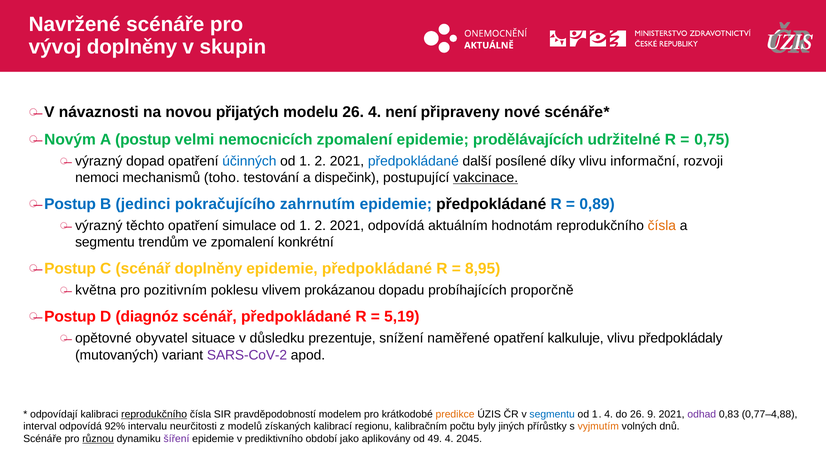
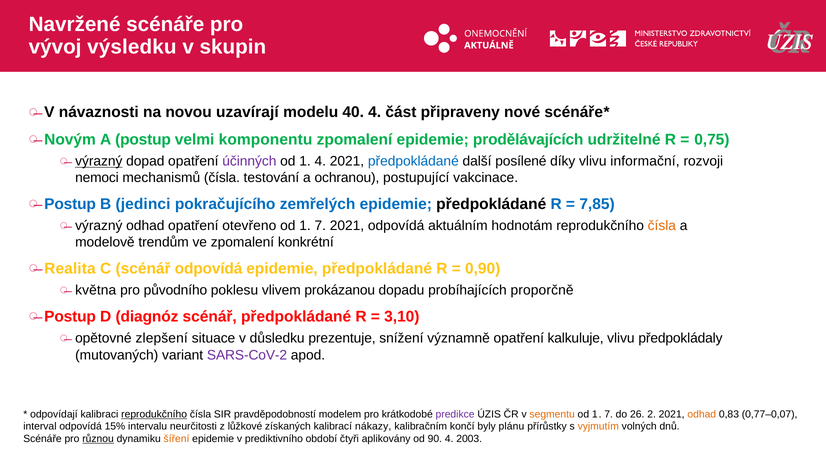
vývoj doplněny: doplněny -> výsledku (132, 47)
přijatých: přijatých -> uzavírají (247, 112)
modelu 26: 26 -> 40 (353, 112)
není: není -> část (401, 112)
nemocnicích: nemocnicích -> komponentu (266, 139)
výrazný underline: none -> present (99, 161)
účinných colour: blue -> purple (249, 161)
2: 2 -> 4 (320, 161)
mechanismů toho: toho -> čísla (222, 178)
dispečink: dispečink -> ochranou (347, 178)
vakcinace underline: present -> none (486, 178)
zahrnutím: zahrnutím -> zemřelých (318, 204)
0,89: 0,89 -> 7,85 (597, 204)
výrazný těchto: těchto -> odhad (145, 226)
simulace: simulace -> otevřeno (249, 226)
2: 2 -> 7 (320, 226)
segmentu: segmentu -> modelově (105, 242)
Postup: Postup -> Realita (70, 268)
scénář doplněny: doplněny -> odpovídá (209, 268)
8,95: 8,95 -> 0,90 (483, 268)
pozitivním: pozitivním -> původního (175, 290)
5,19: 5,19 -> 3,10 (402, 316)
obyvatel: obyvatel -> zlepšení (162, 338)
naměřené: naměřené -> významně (459, 338)
predikce colour: orange -> purple (455, 414)
segmentu colour: blue -> orange (552, 414)
4: 4 -> 7 (609, 414)
9: 9 -> 2 (652, 414)
odhad colour: purple -> orange (702, 414)
0,77–4,88: 0,77–4,88 -> 0,77–0,07 (770, 414)
92%: 92% -> 15% (115, 426)
modelů: modelů -> lůžkové (245, 426)
regionu: regionu -> nákazy (373, 426)
počtu: počtu -> končí (462, 426)
jiných: jiných -> plánu (511, 426)
šíření colour: purple -> orange (177, 439)
jako: jako -> čtyři (349, 439)
49: 49 -> 90 (435, 439)
2045: 2045 -> 2003 (469, 439)
